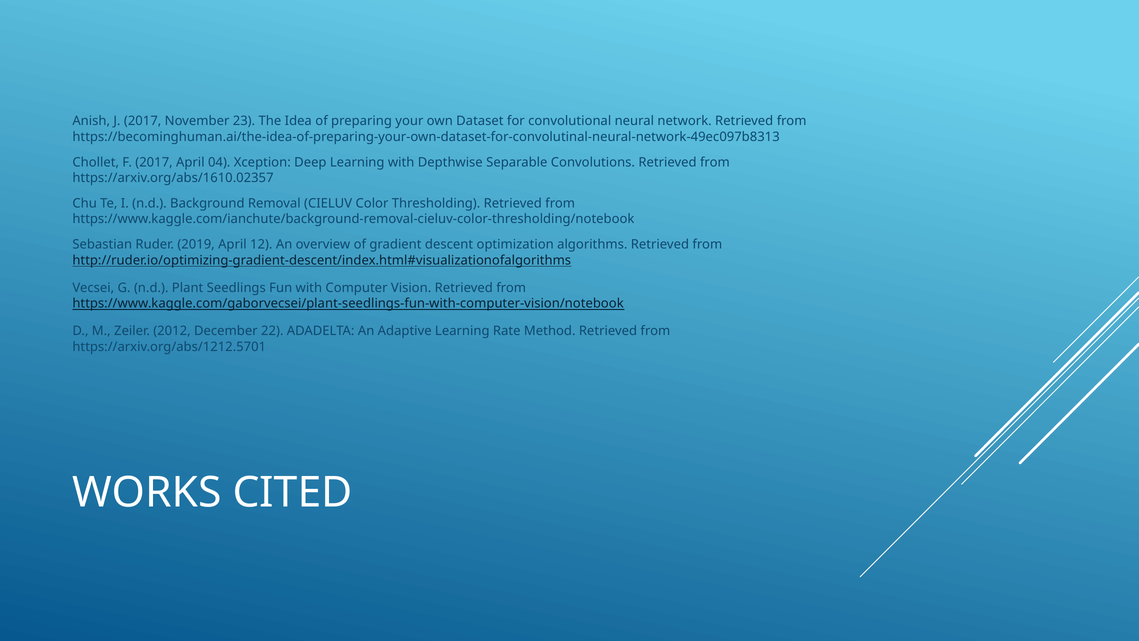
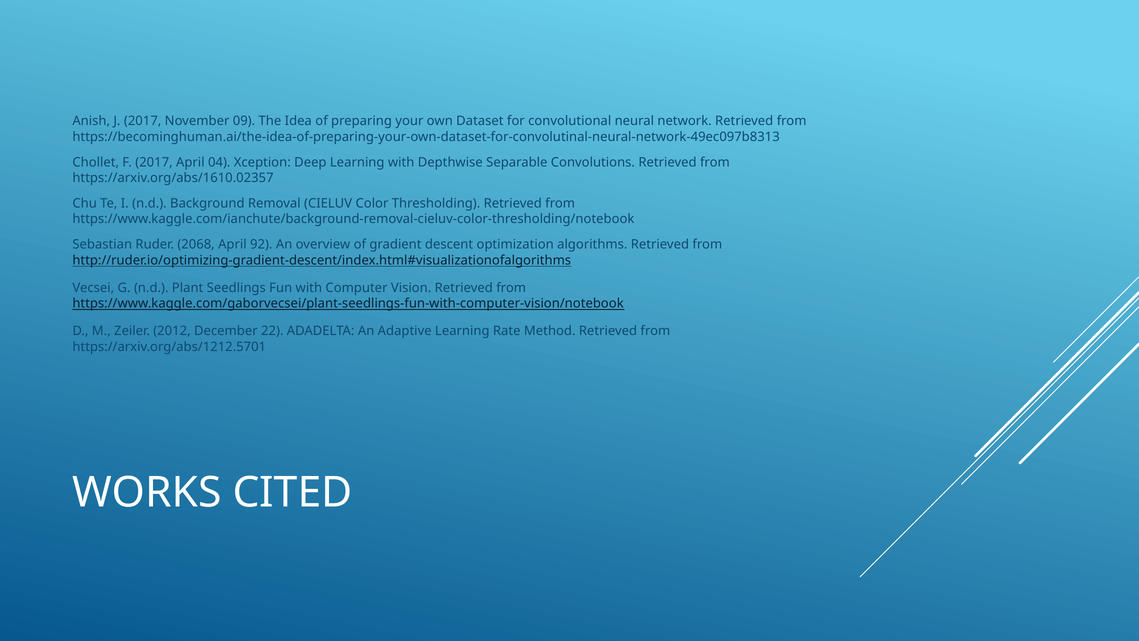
23: 23 -> 09 (244, 121)
2019: 2019 -> 2068 (196, 244)
12: 12 -> 92 (261, 244)
